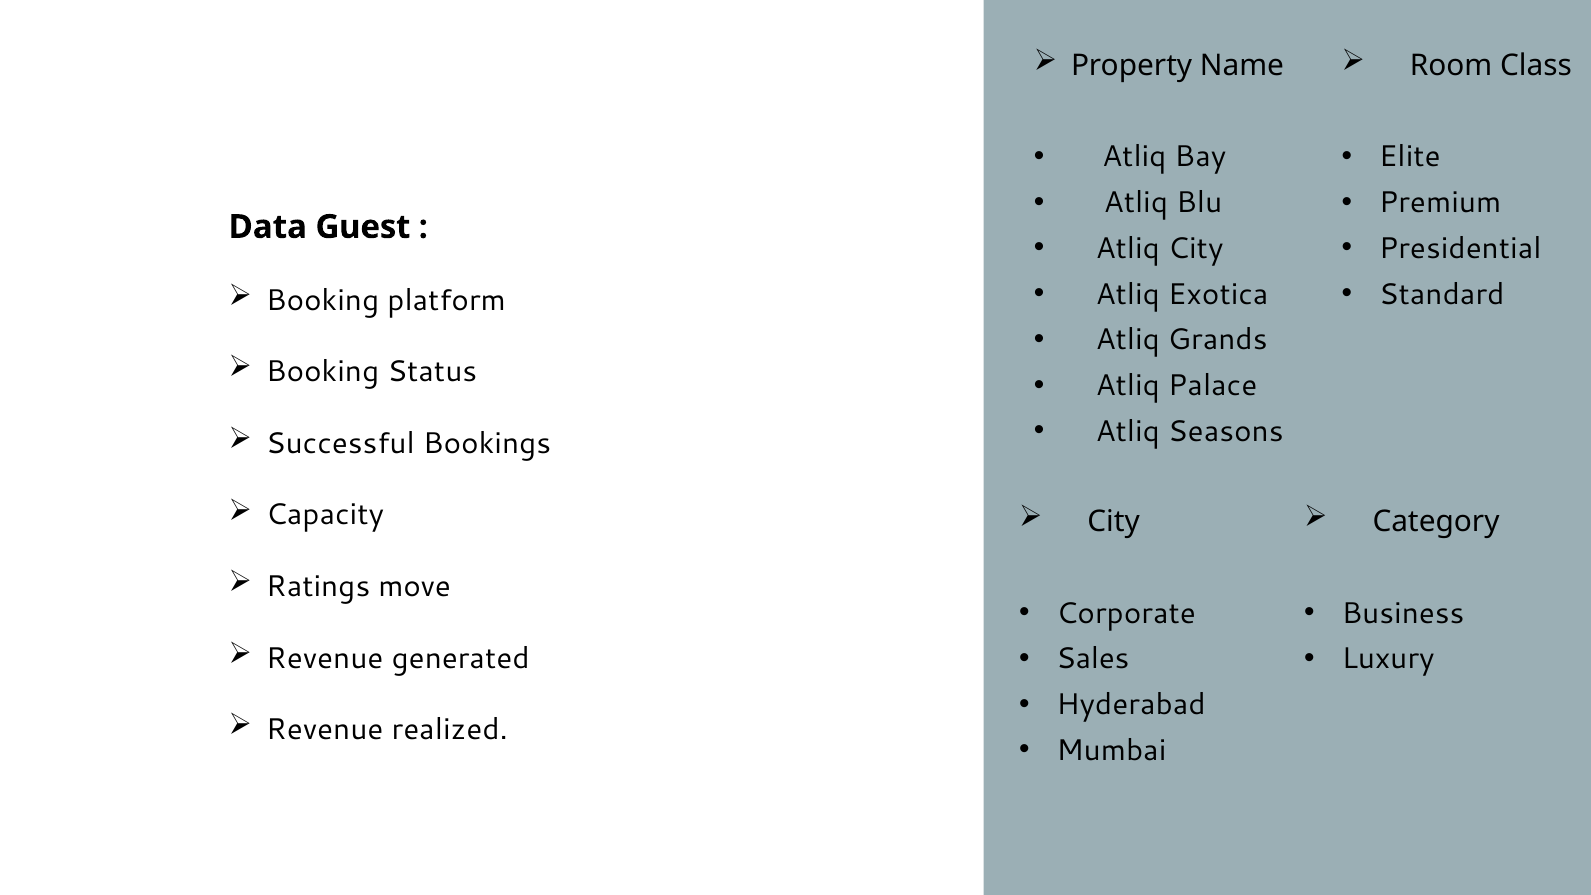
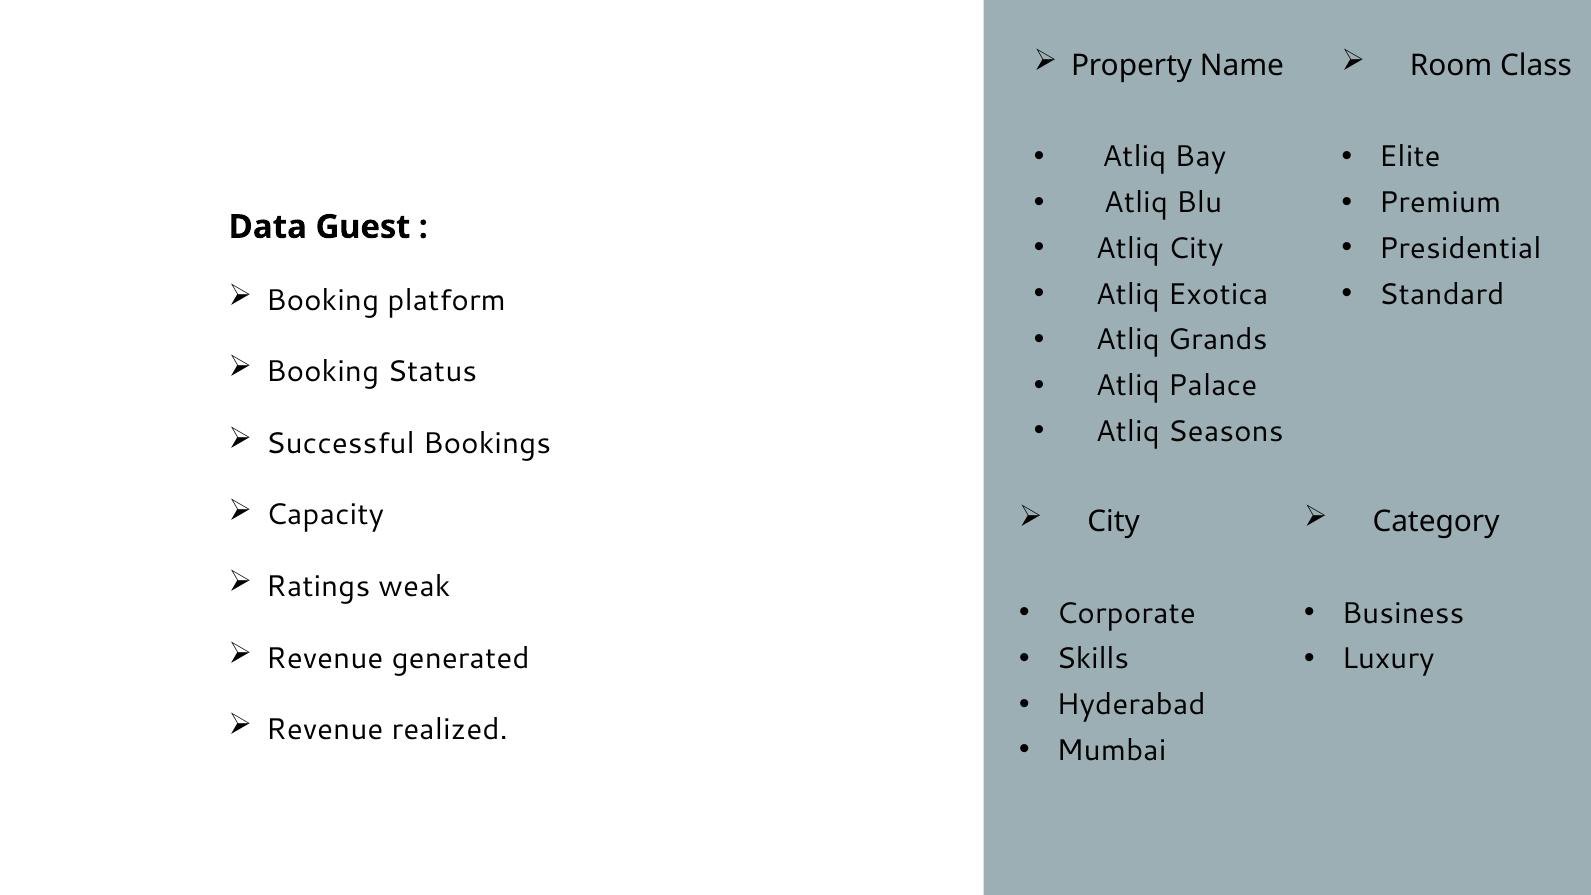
move: move -> weak (414, 587)
Sales: Sales -> Skills (1093, 659)
